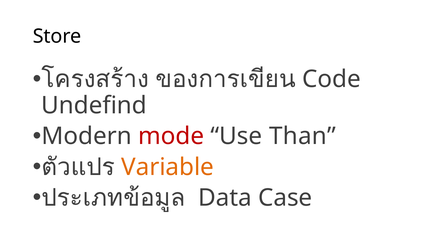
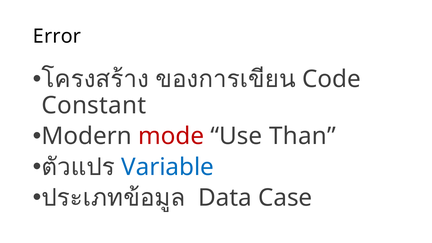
Store: Store -> Error (57, 36)
Undefind: Undefind -> Constant (94, 106)
Variable colour: orange -> blue (168, 167)
